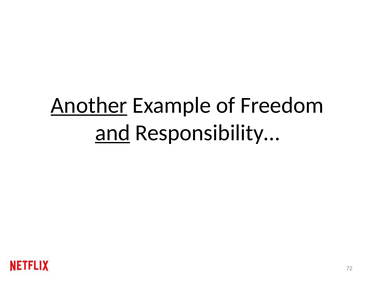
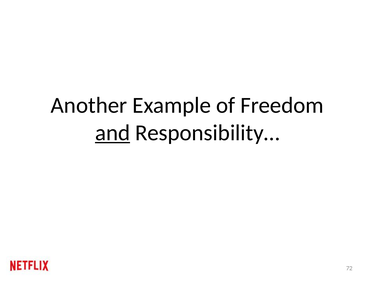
Another underline: present -> none (89, 105)
